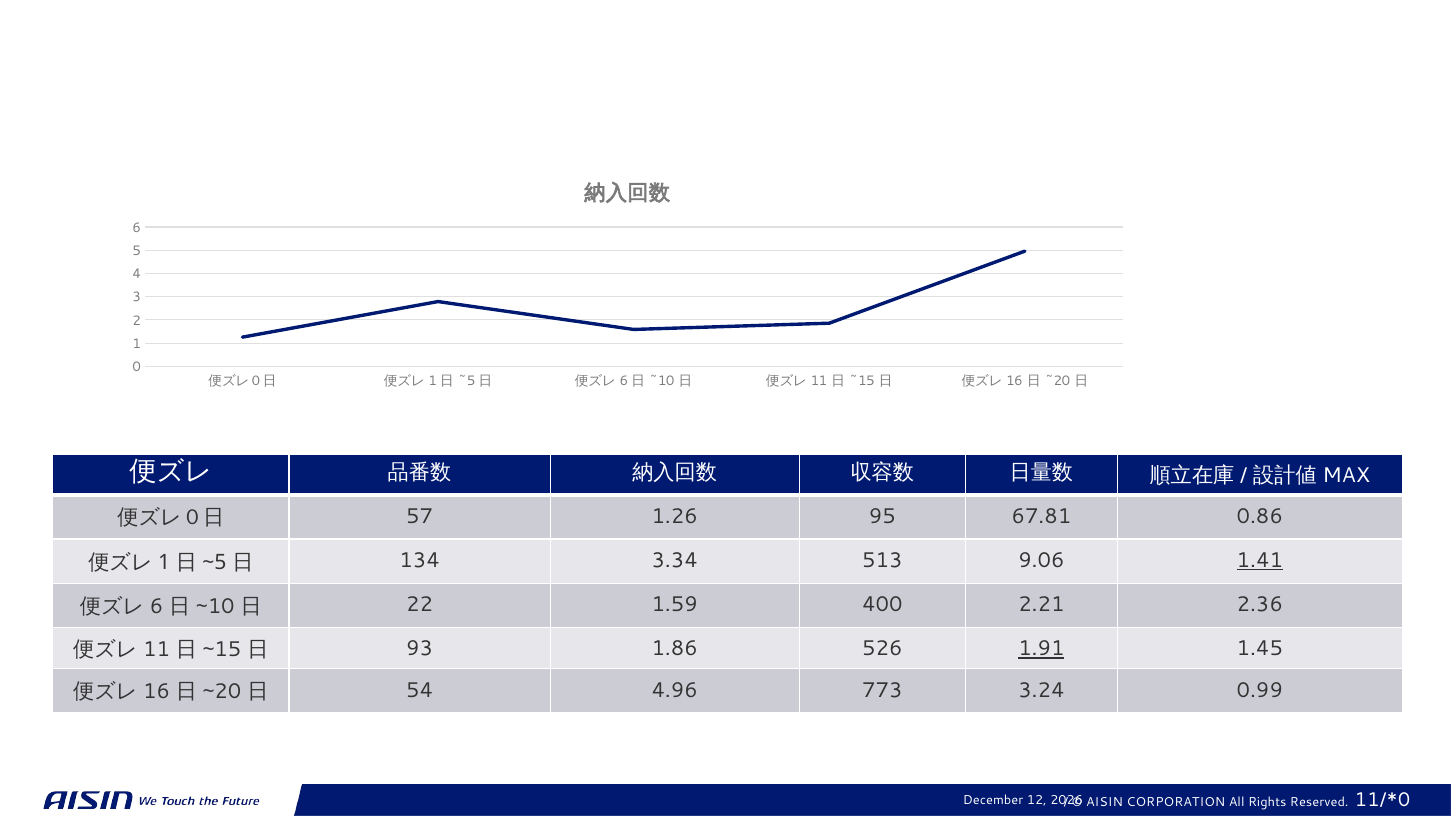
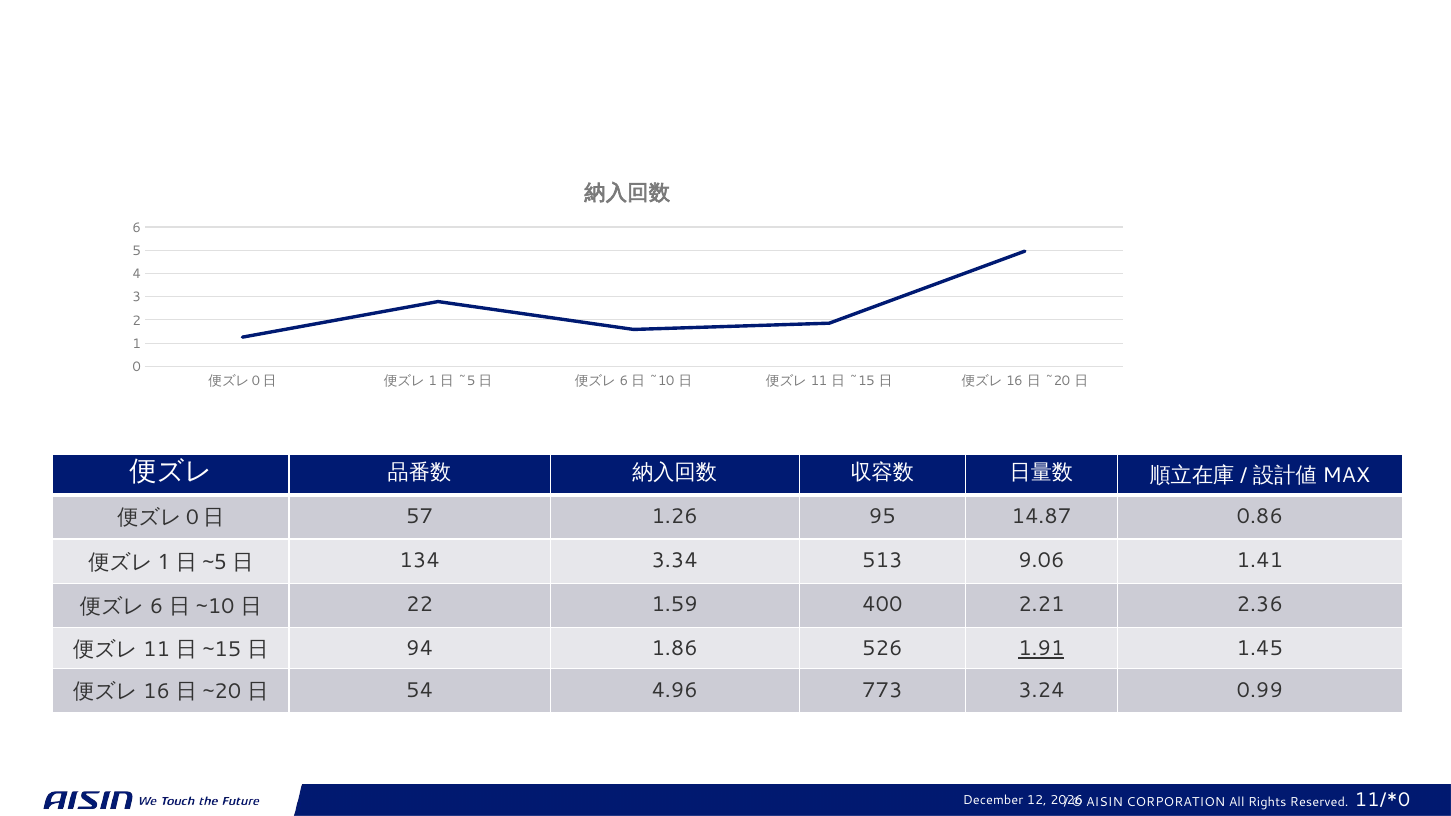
67.81: 67.81 -> 14.87 (1041, 517)
1.41 underline: present -> none (1260, 561)
93: 93 -> 94 (420, 649)
